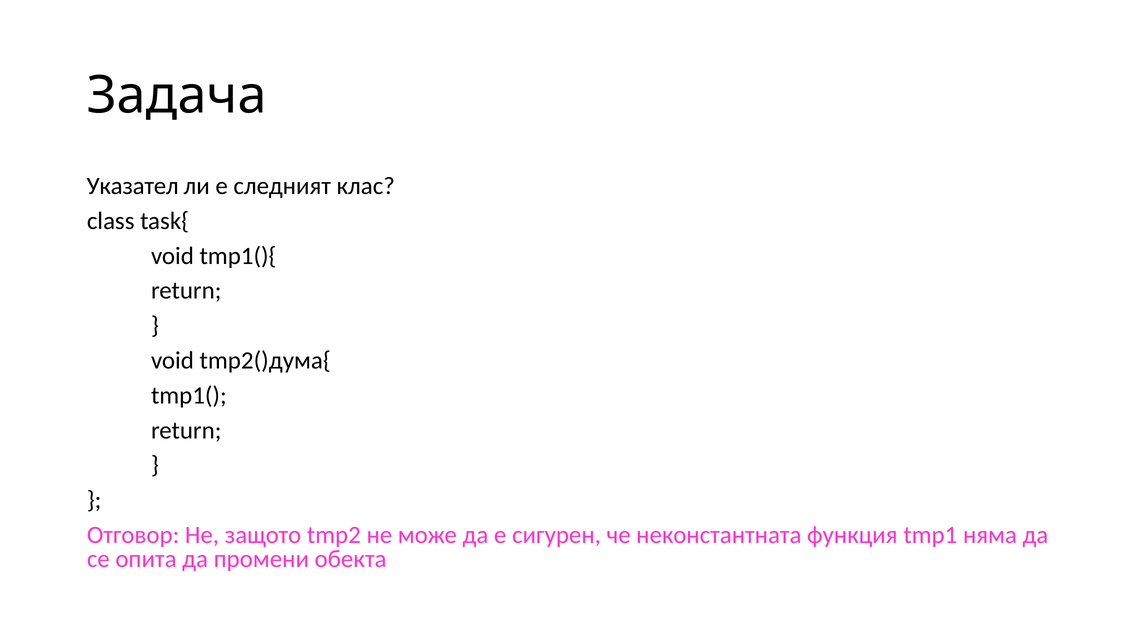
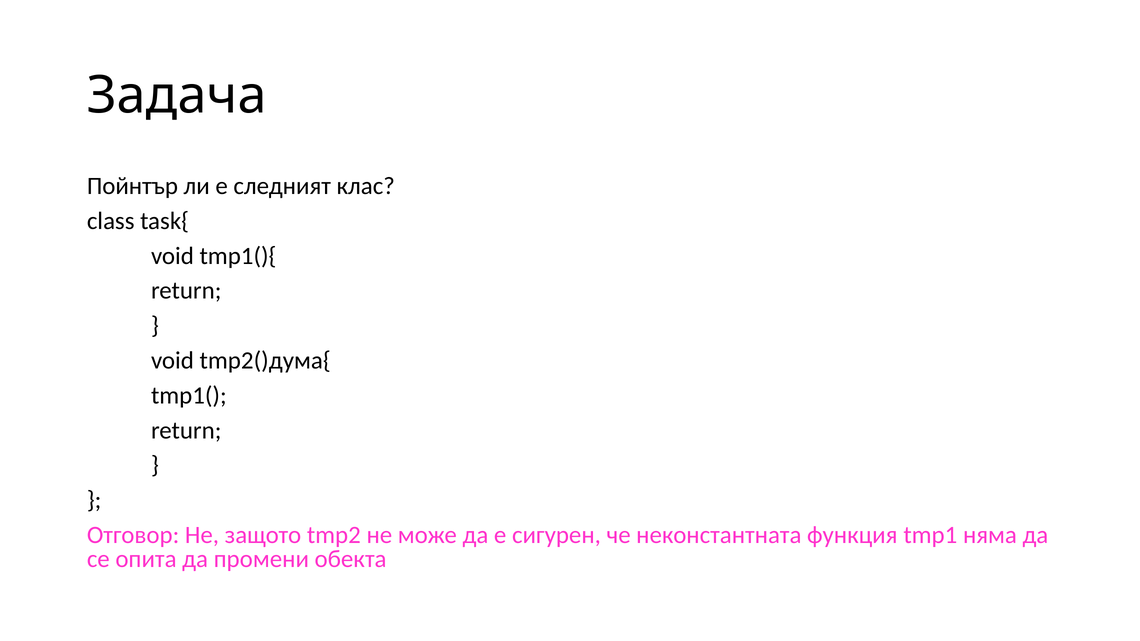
Указател: Указател -> Пойнтър (132, 186)
